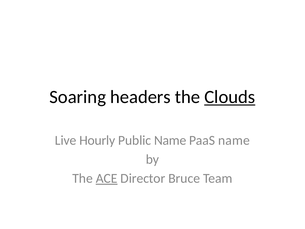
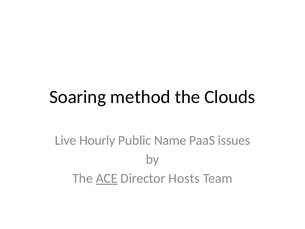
headers: headers -> method (140, 97)
Clouds underline: present -> none (230, 97)
PaaS name: name -> issues (234, 140)
Bruce: Bruce -> Hosts (184, 178)
